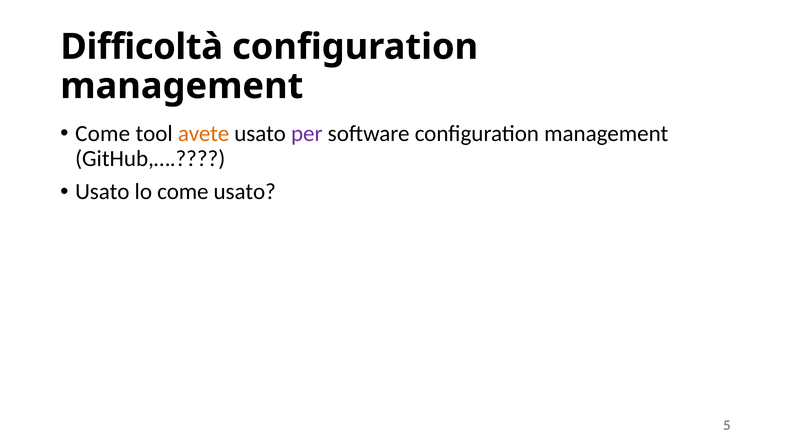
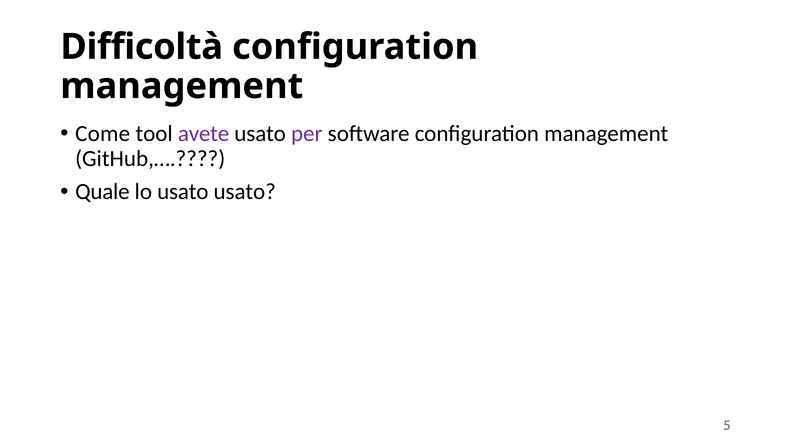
avete colour: orange -> purple (204, 134)
Usato: Usato -> Quale (102, 192)
lo come: come -> usato (183, 192)
